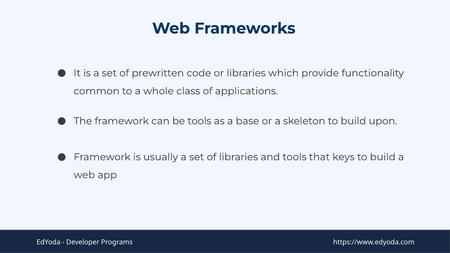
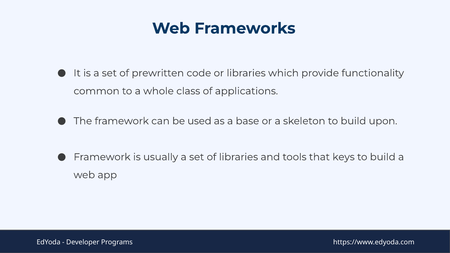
be tools: tools -> used (199, 121)
